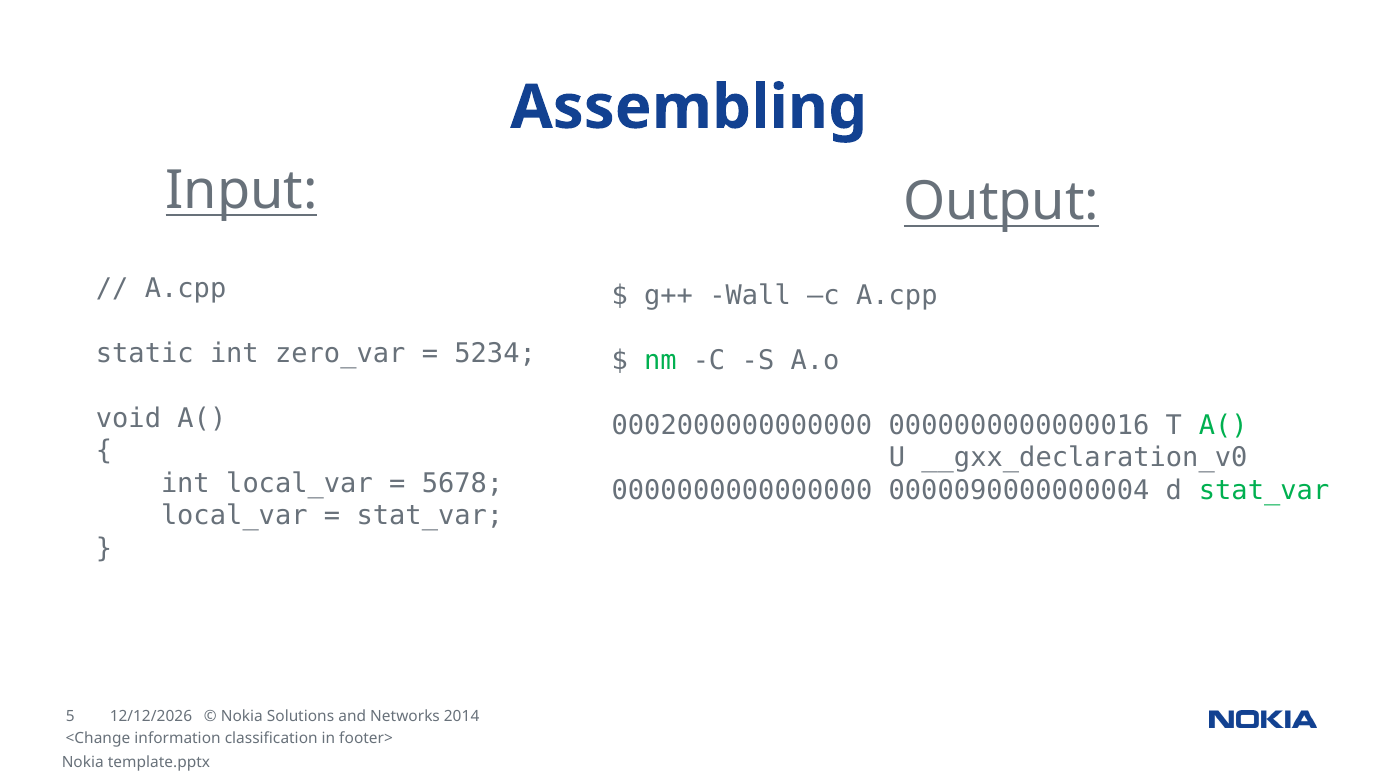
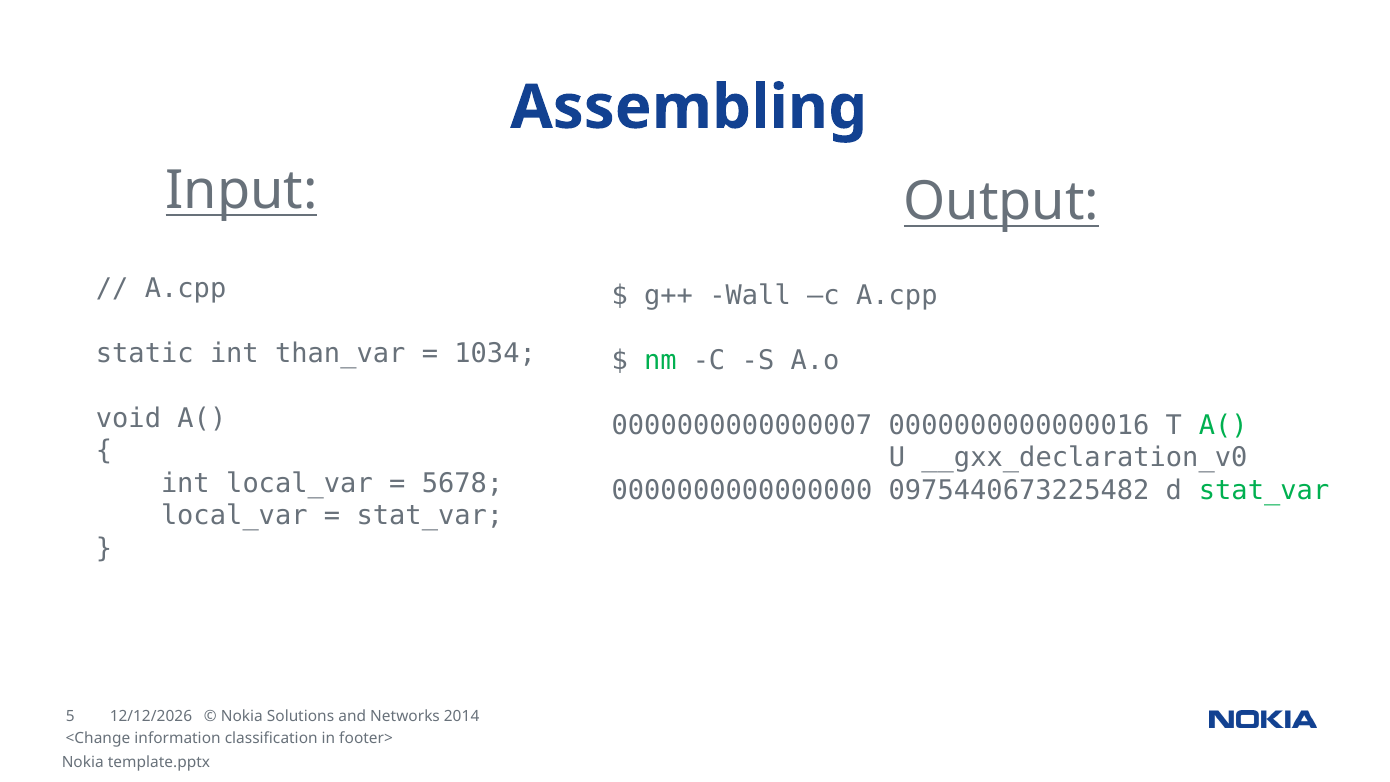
zero_var: zero_var -> than_var (340, 354)
5234: 5234 -> 1034 (495, 354)
0002000000000000: 0002000000000000 -> 0000000000000007 (742, 425)
0000090000000004: 0000090000000004 -> 0975440673225482 (1019, 490)
